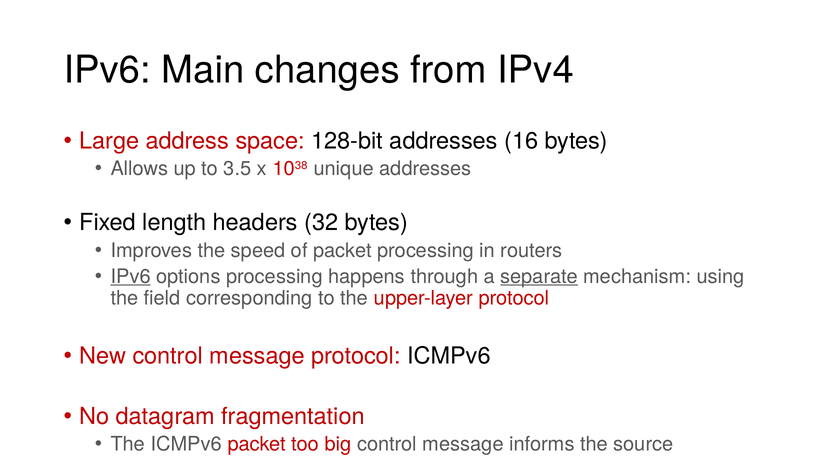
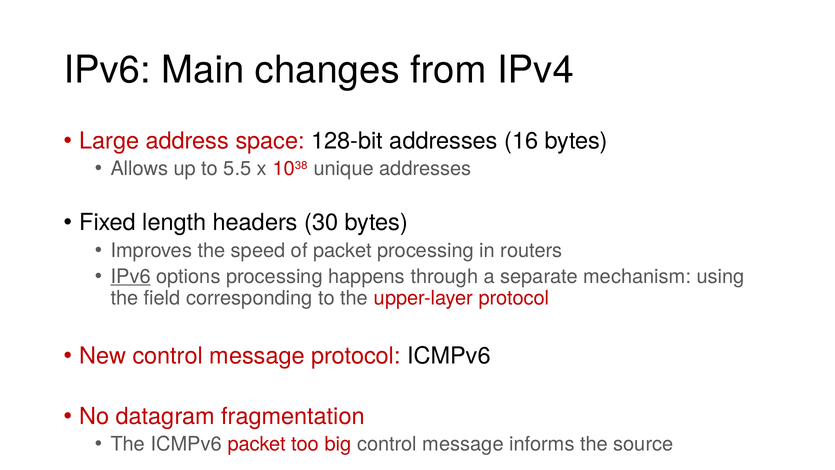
3.5: 3.5 -> 5.5 (237, 169)
32: 32 -> 30 (321, 223)
separate underline: present -> none (539, 276)
